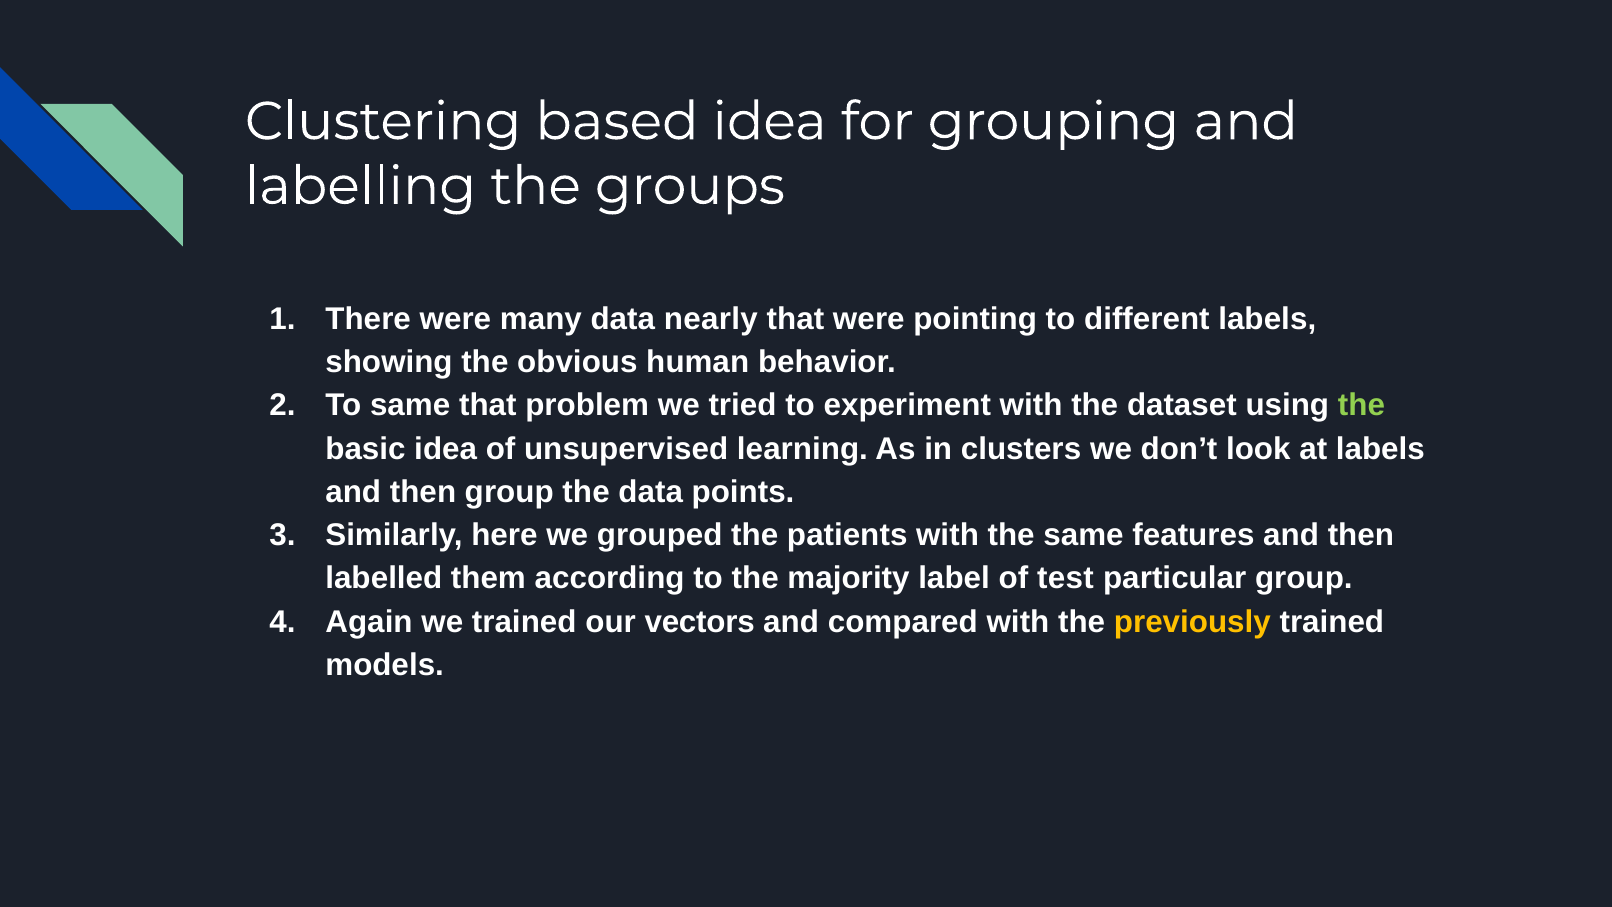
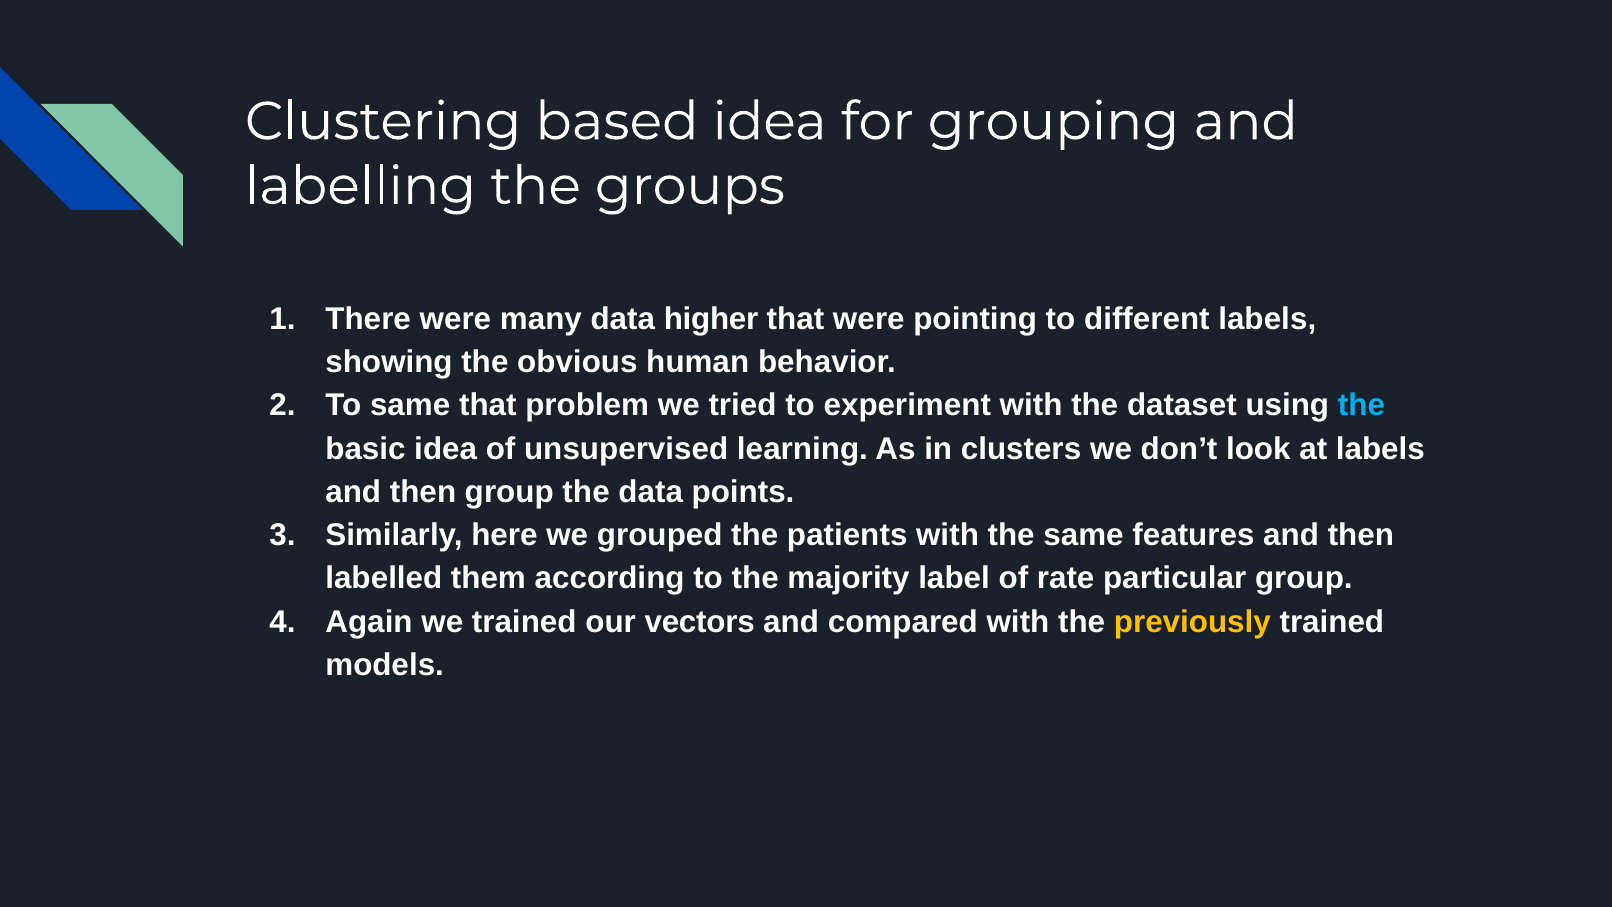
nearly: nearly -> higher (711, 319)
the colour: light green -> light blue (1361, 405)
test: test -> rate (1066, 578)
